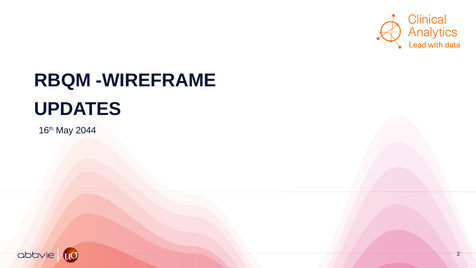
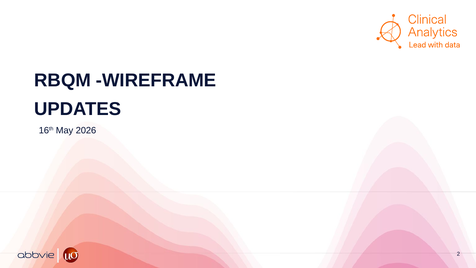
2044: 2044 -> 2026 (86, 130)
